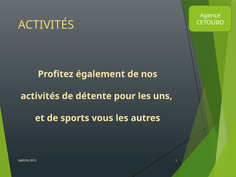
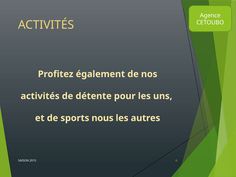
vous: vous -> nous (102, 118)
